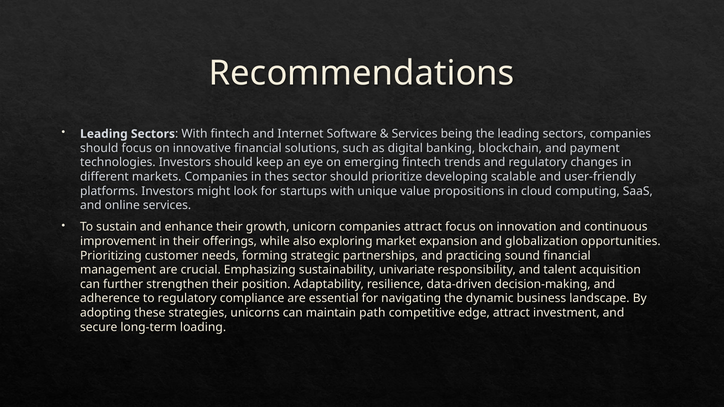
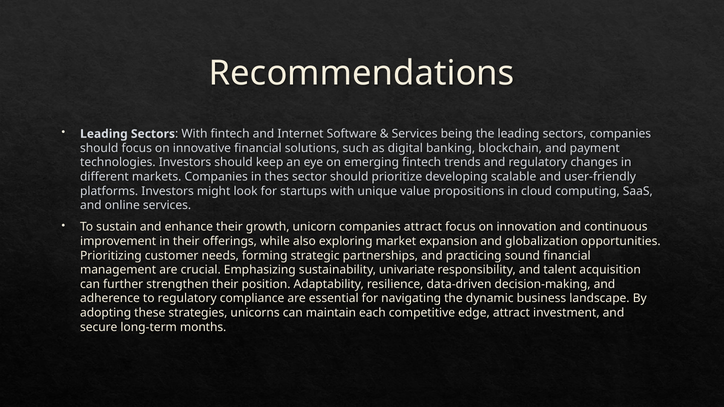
path: path -> each (372, 313)
loading: loading -> months (203, 327)
